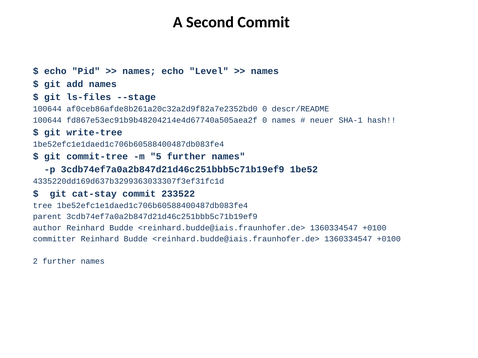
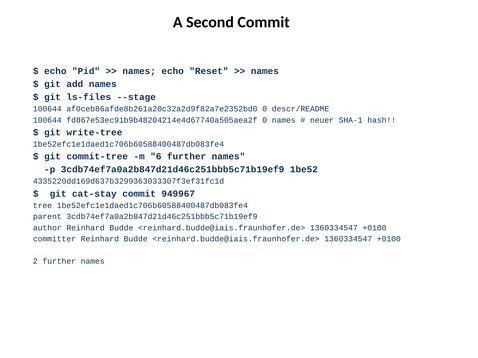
Level: Level -> Reset (209, 71)
5: 5 -> 6 (156, 157)
233522: 233522 -> 949967 (178, 194)
